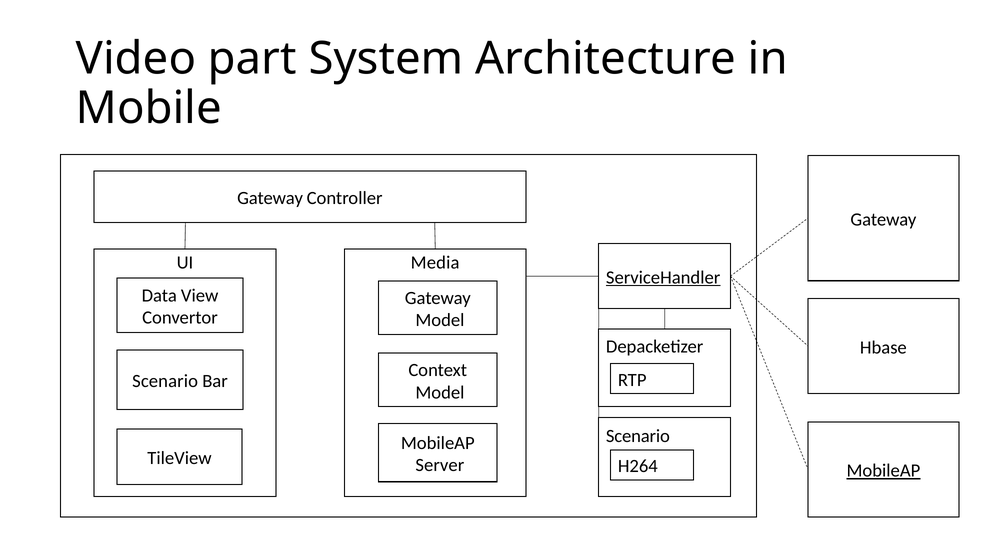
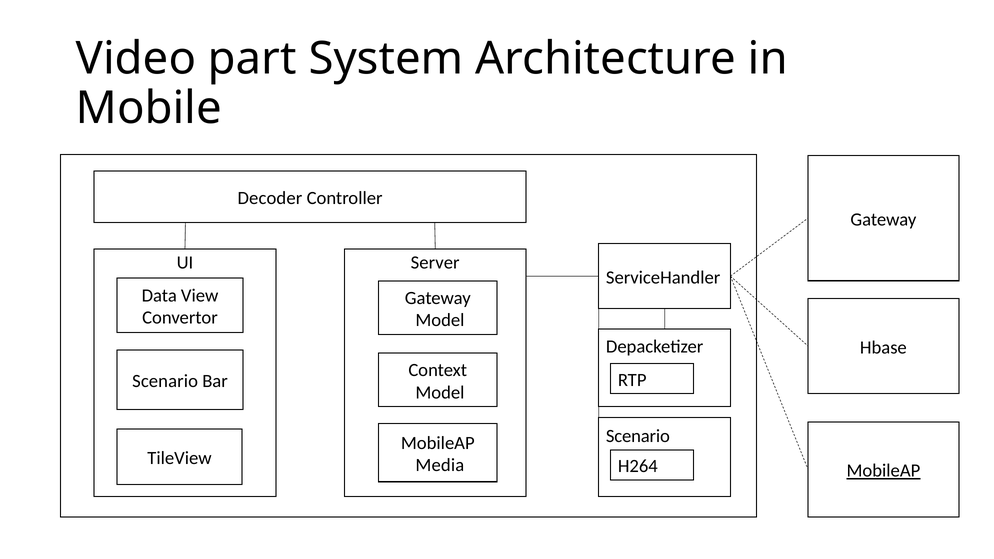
Gateway: Gateway -> Decoder (270, 198)
Media: Media -> Server (435, 262)
ServiceHandler underline: present -> none (663, 278)
Server: Server -> Media (440, 465)
